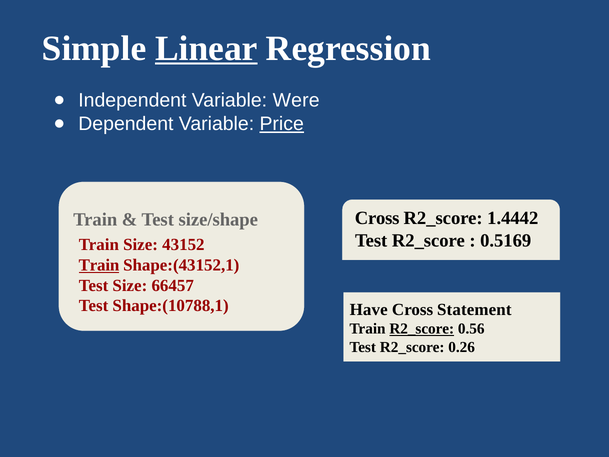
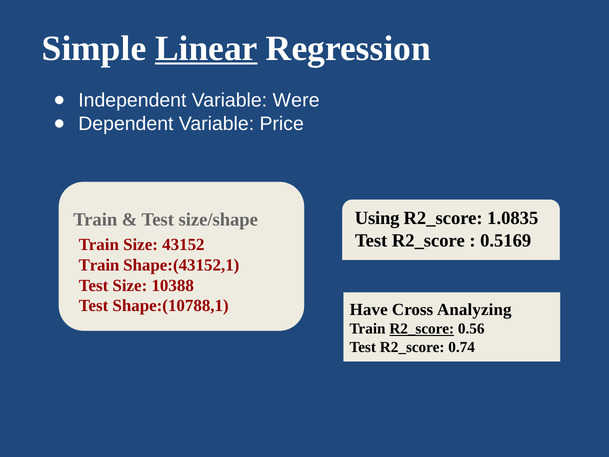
Price underline: present -> none (282, 124)
Cross: Cross -> Using (377, 218)
1.4442: 1.4442 -> 1.0835 (513, 218)
Train underline: present -> none (99, 265)
66457: 66457 -> 10388 (173, 285)
Statement: Statement -> Analyzing (474, 310)
0.26: 0.26 -> 0.74 (462, 347)
